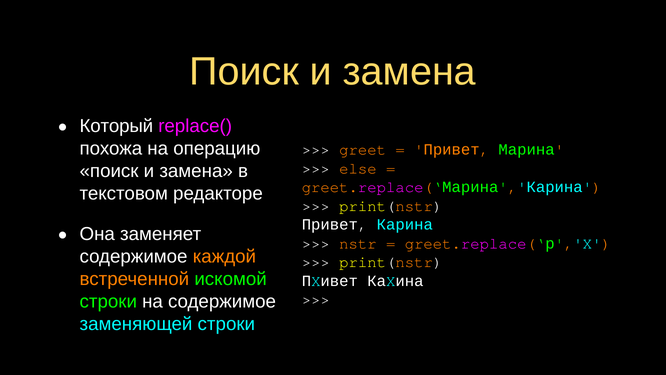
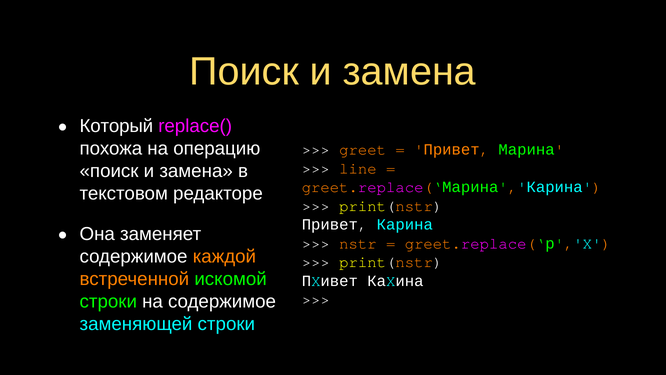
else: else -> line (358, 168)
